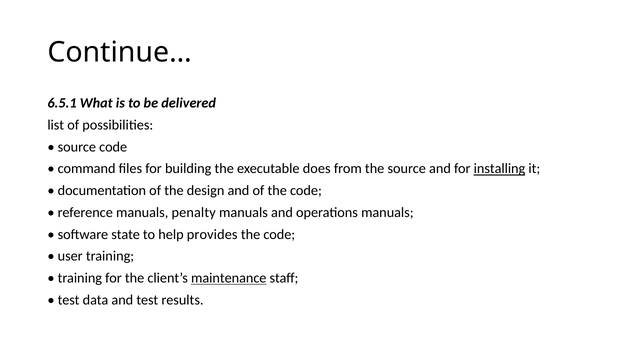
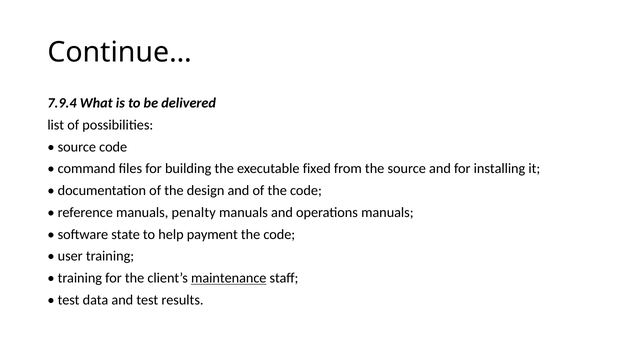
6.5.1: 6.5.1 -> 7.9.4 (62, 103)
does: does -> fixed (317, 169)
installing underline: present -> none (499, 169)
provides: provides -> payment (212, 234)
